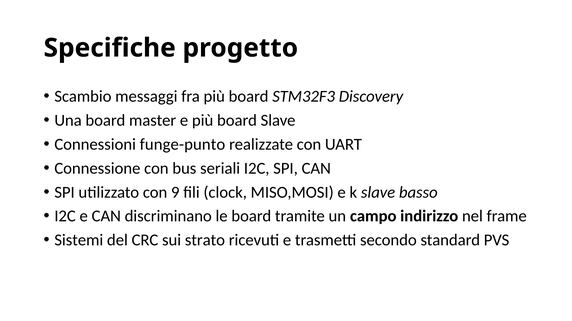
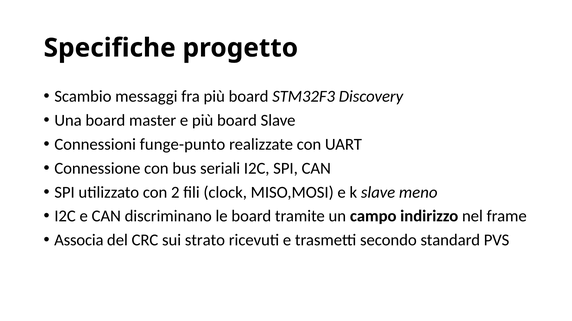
9: 9 -> 2 (175, 193)
basso: basso -> meno (418, 193)
Sistemi: Sistemi -> Associa (79, 241)
